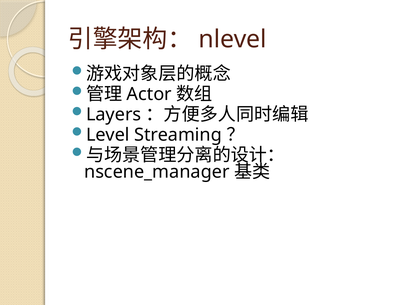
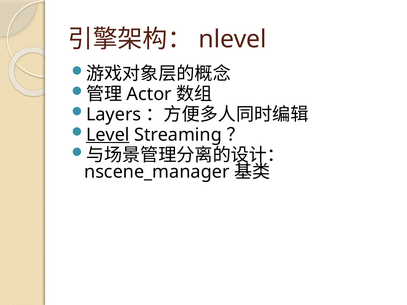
Level underline: none -> present (108, 135)
